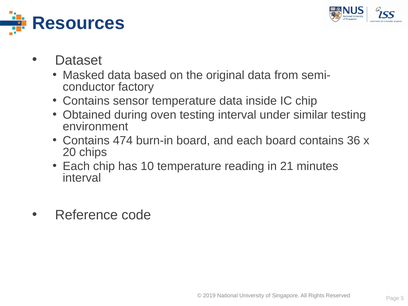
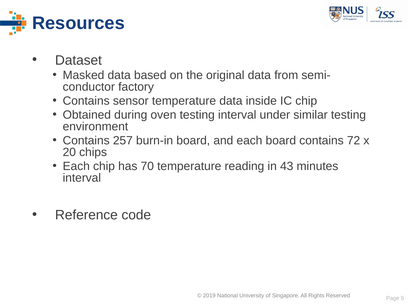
474: 474 -> 257 (123, 141)
36: 36 -> 72 (354, 141)
10: 10 -> 70 (147, 166)
21: 21 -> 43 (287, 166)
